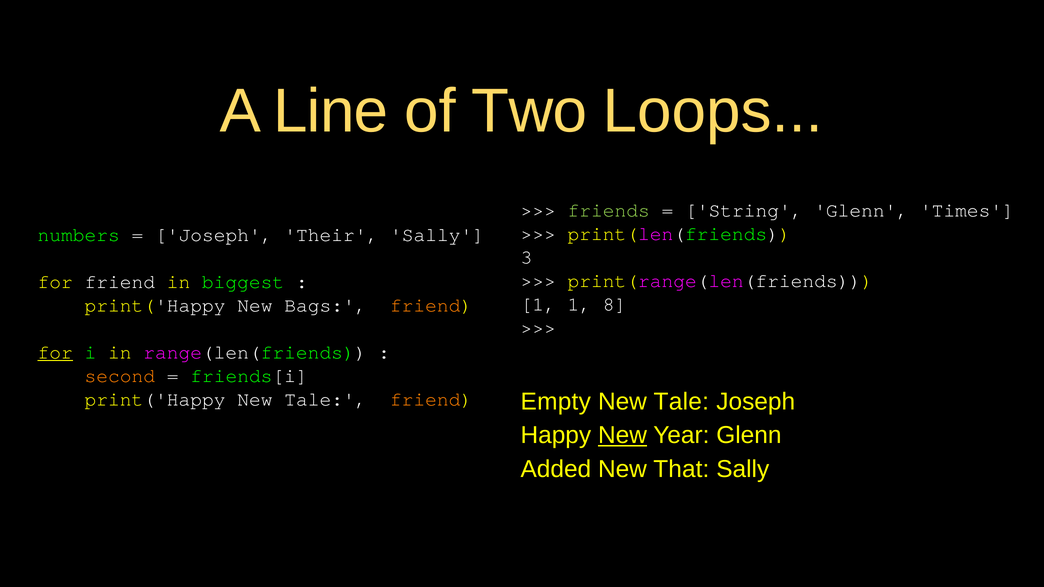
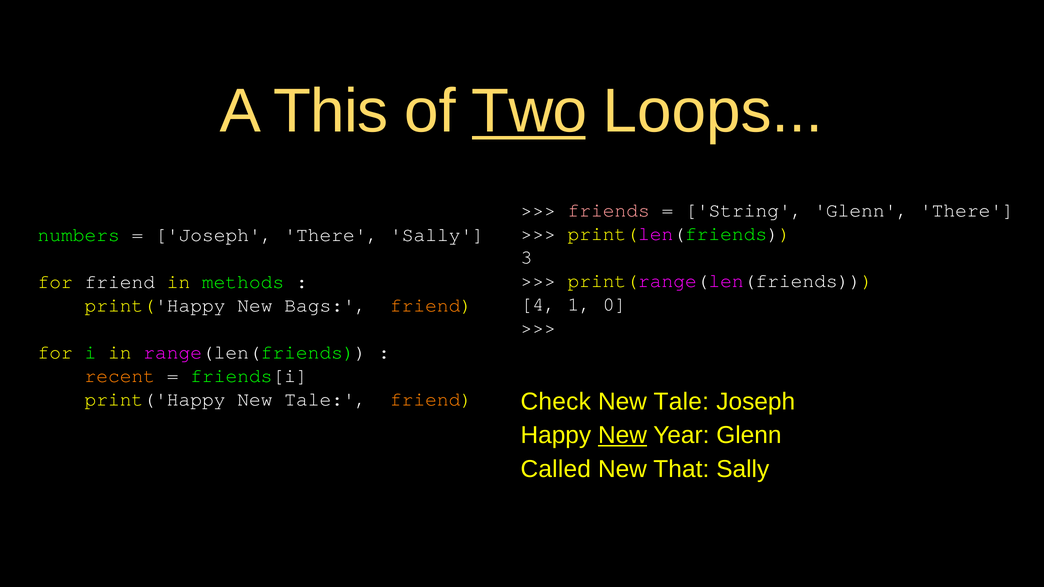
Line: Line -> This (331, 111)
Two underline: none -> present (529, 111)
friends colour: light green -> pink (609, 211)
Glenn Times: Times -> There (967, 211)
Joseph Their: Their -> There (331, 235)
biggest: biggest -> methods (243, 282)
1: 1 -> 4 (538, 305)
8: 8 -> 0 (615, 305)
for underline: present -> none (55, 352)
second: second -> recent (120, 376)
Empty: Empty -> Check (556, 402)
Added: Added -> Called (556, 469)
